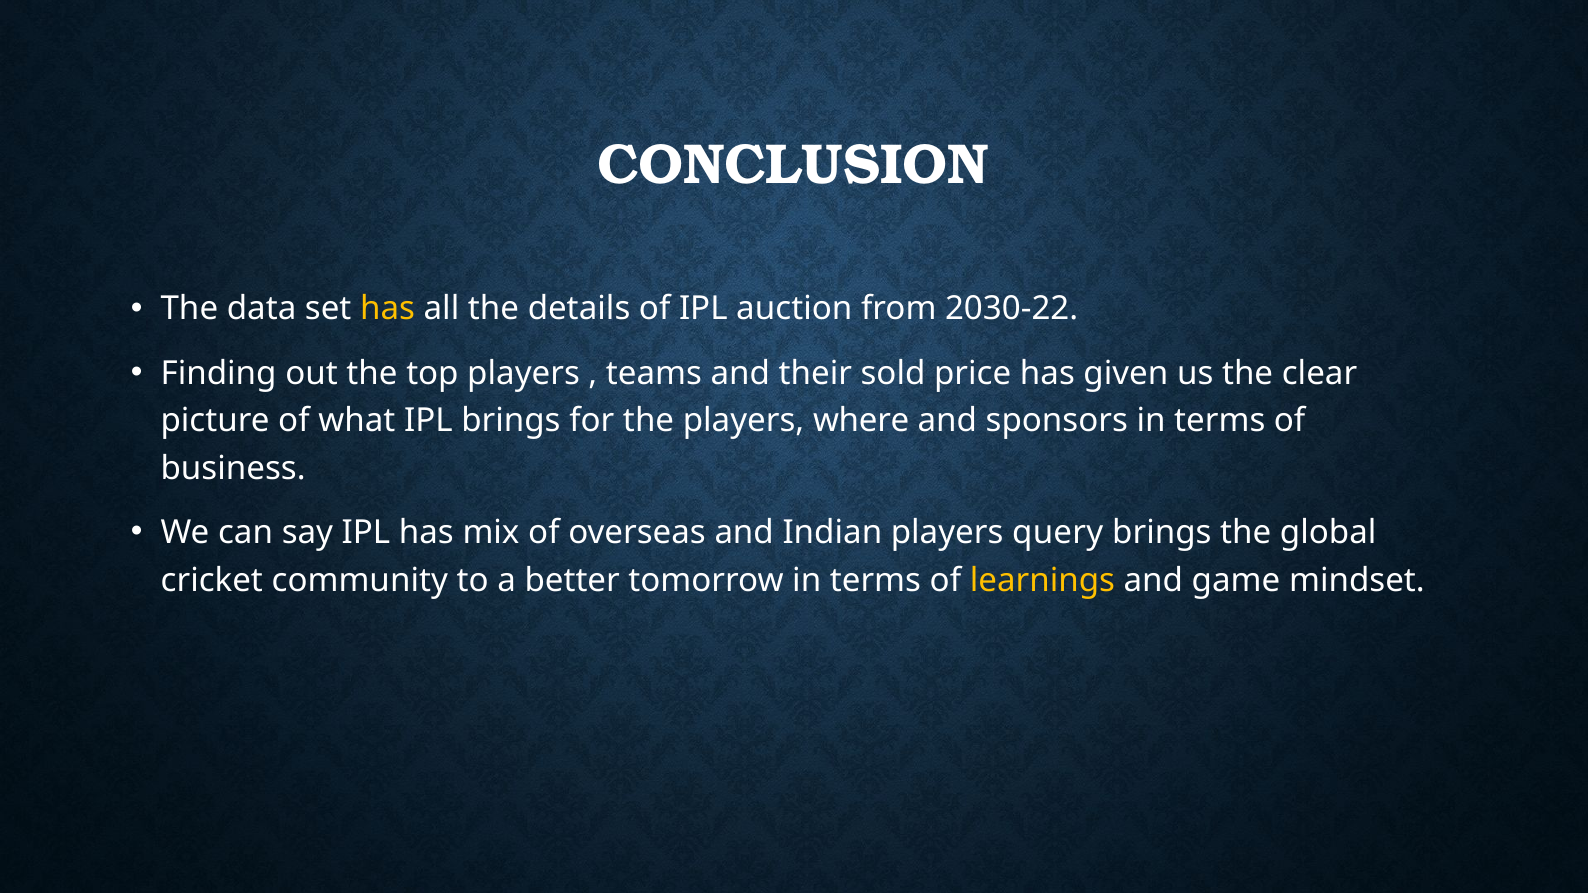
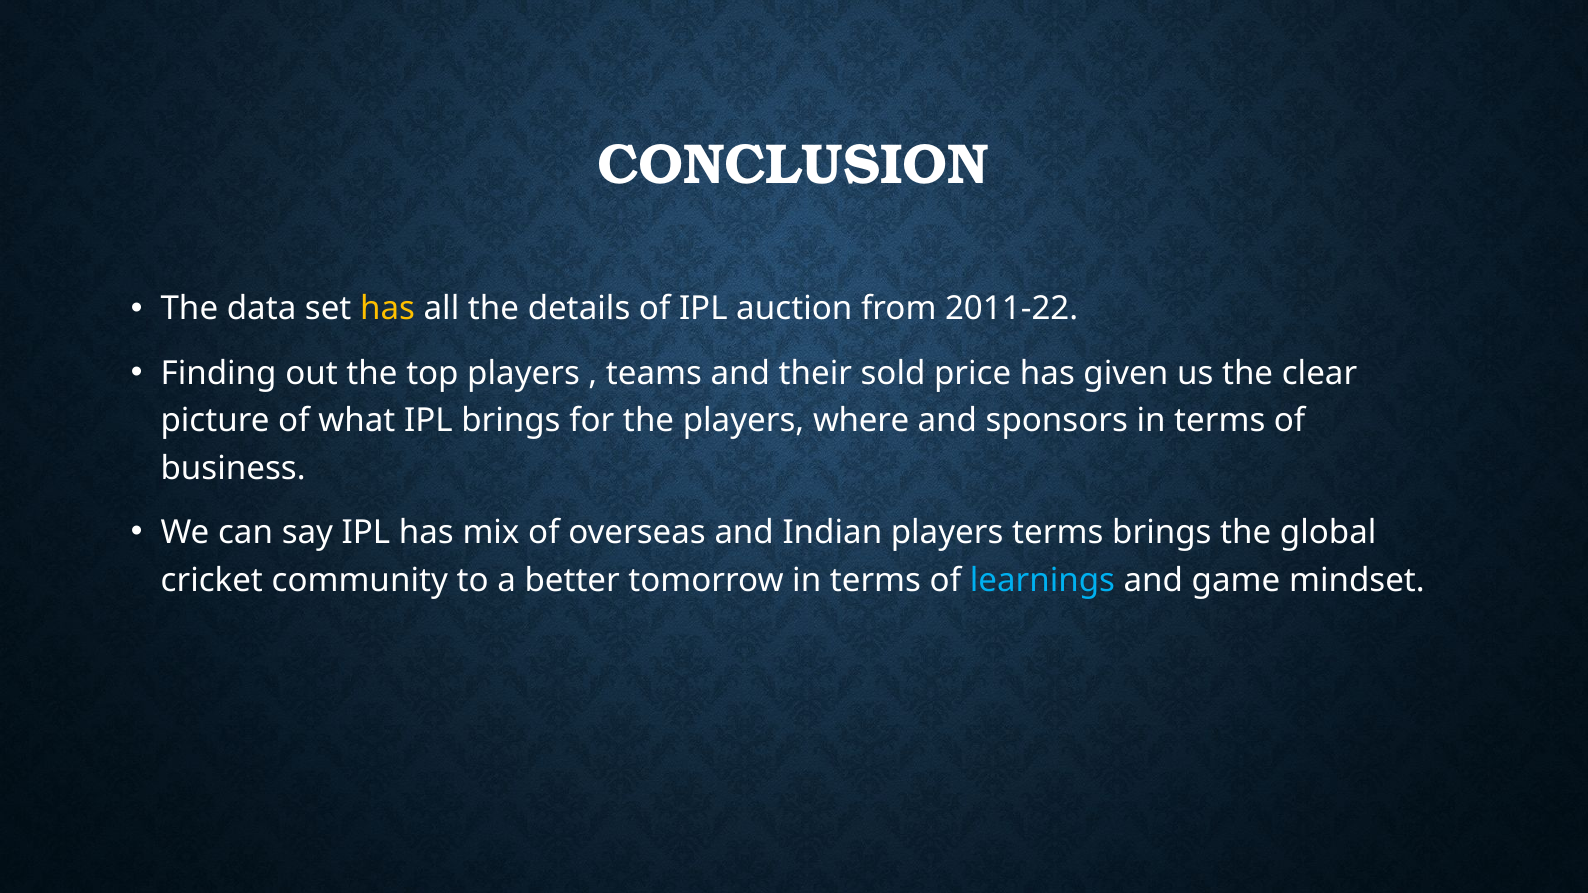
2030-22: 2030-22 -> 2011-22 (1012, 309)
players query: query -> terms (1058, 533)
learnings colour: yellow -> light blue (1042, 580)
